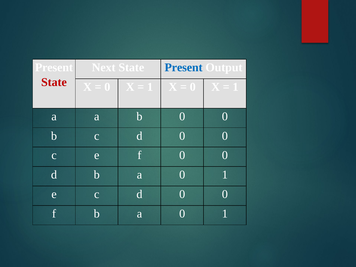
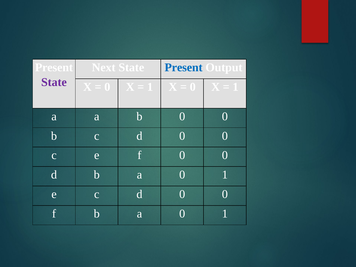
State colour: red -> purple (54, 82)
